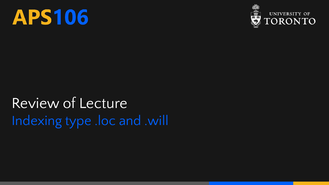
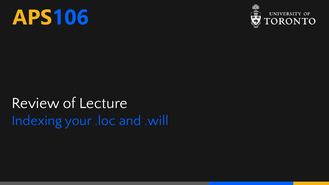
type: type -> your (78, 121)
